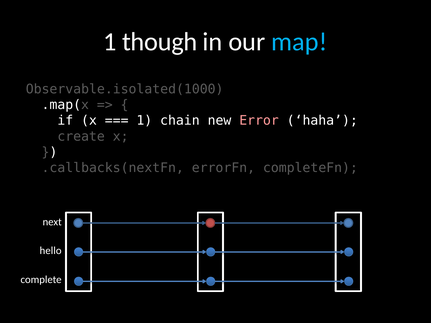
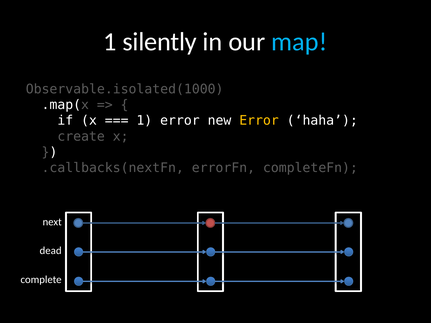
though: though -> silently (160, 42)
1 chain: chain -> error (180, 121)
Error colour: pink -> yellow (259, 121)
hello: hello -> dead (51, 251)
